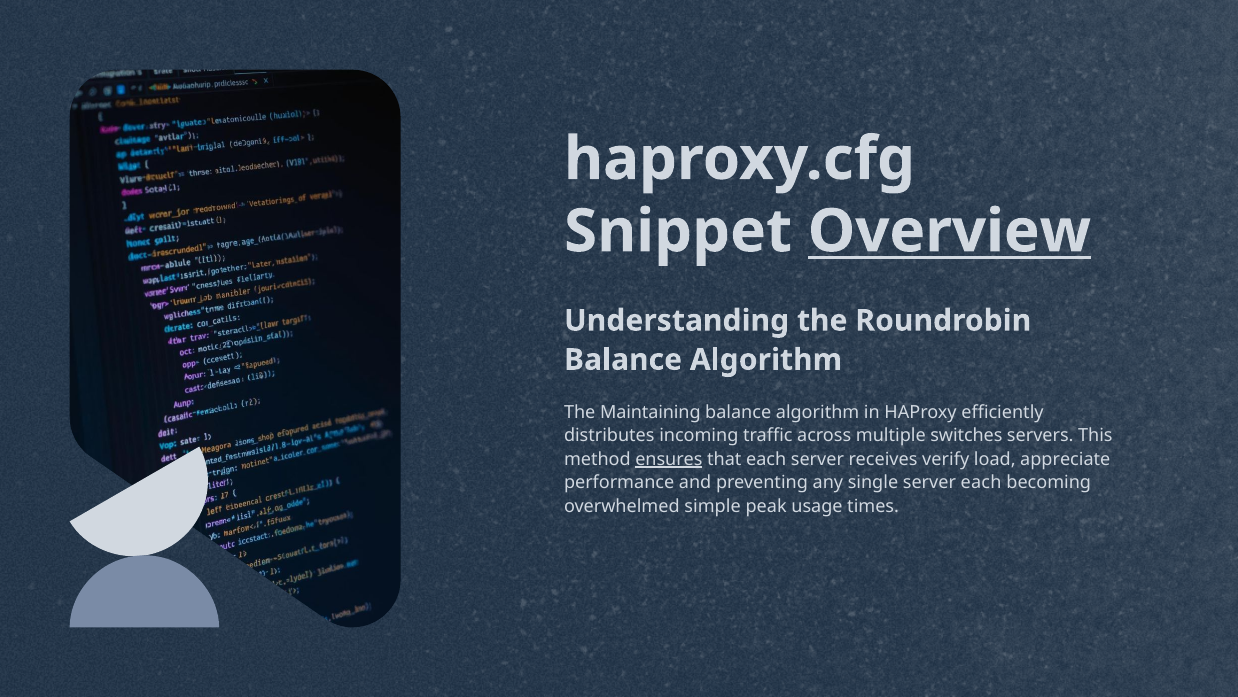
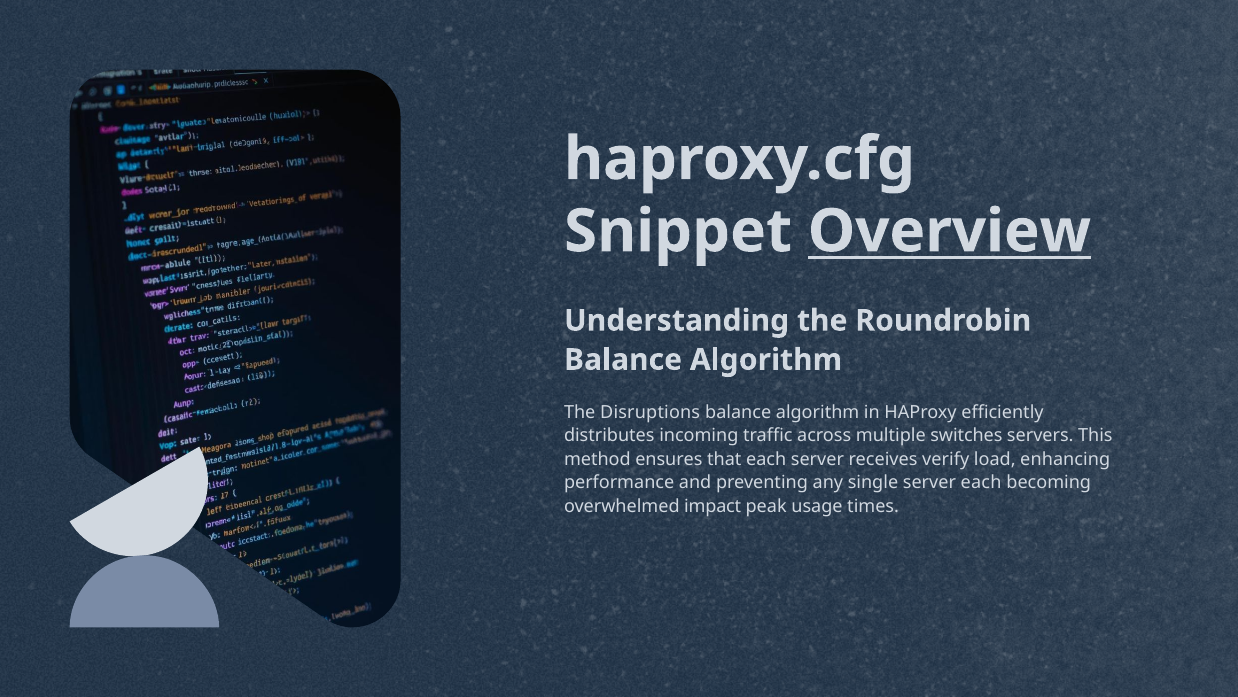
Maintaining: Maintaining -> Disruptions (650, 412)
ensures underline: present -> none (669, 459)
appreciate: appreciate -> enhancing (1065, 459)
simple: simple -> impact (713, 506)
